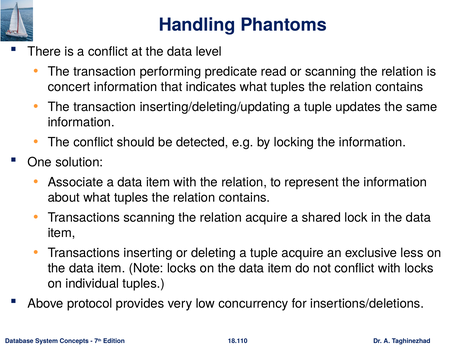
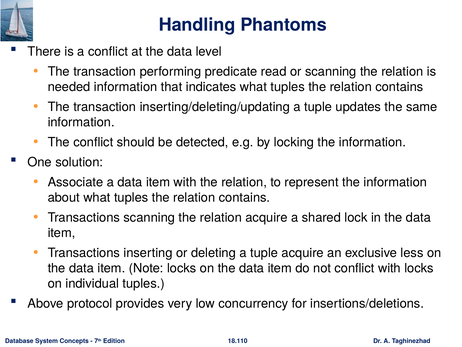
concert: concert -> needed (69, 87)
